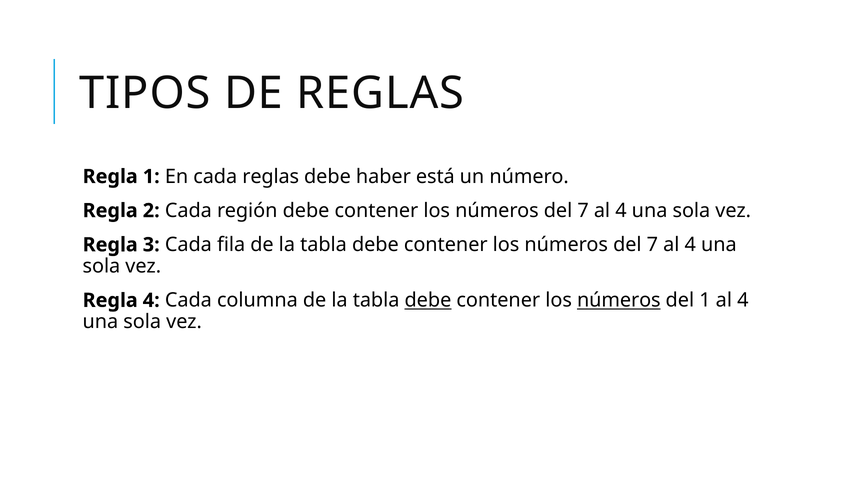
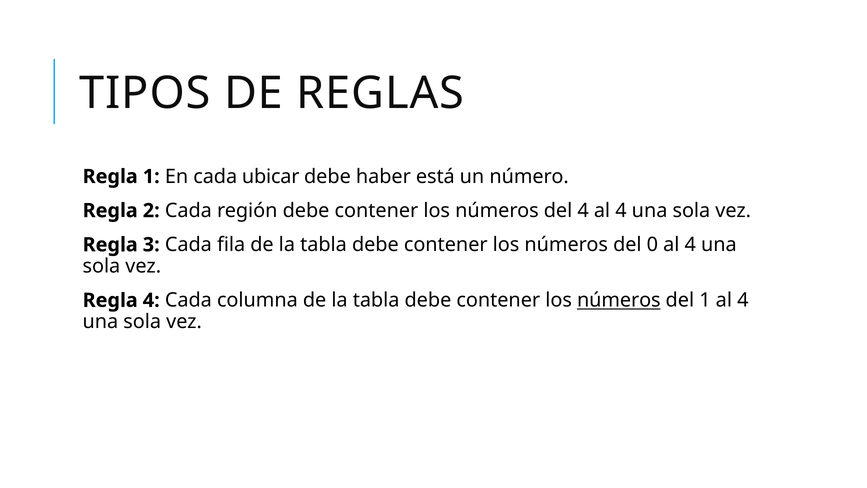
cada reglas: reglas -> ubicar (271, 176)
7: 7 -> 4 (583, 211)
7: 7 -> 0 (652, 245)
debe underline: present -> none (428, 300)
